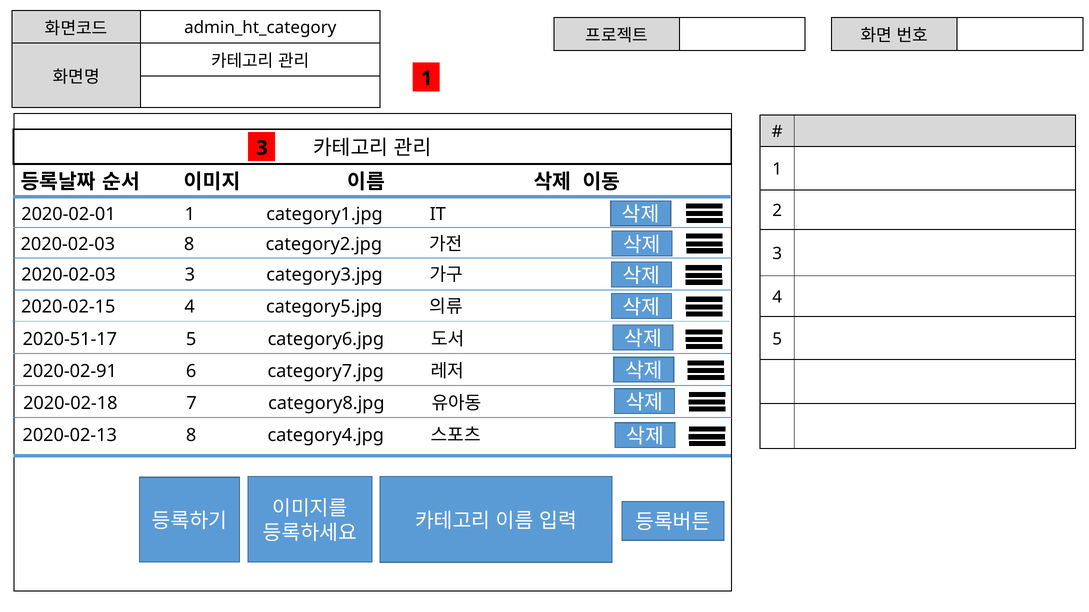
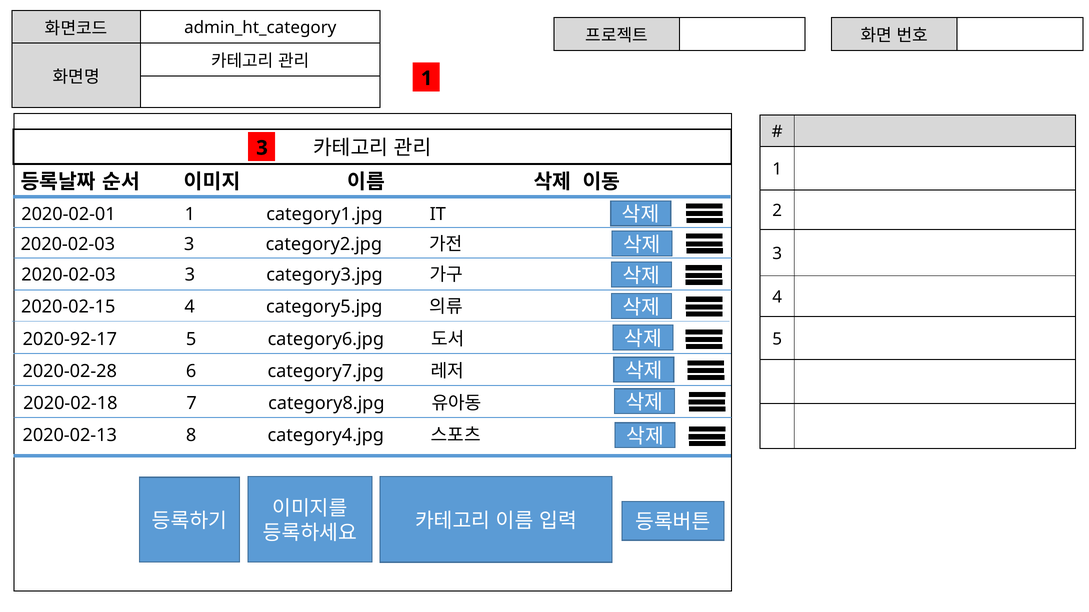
8: 8 -> 3 (189, 245)
2020-51-17: 2020-51-17 -> 2020-92-17 (70, 339)
2020-02-91: 2020-02-91 -> 2020-02-28 (70, 371)
